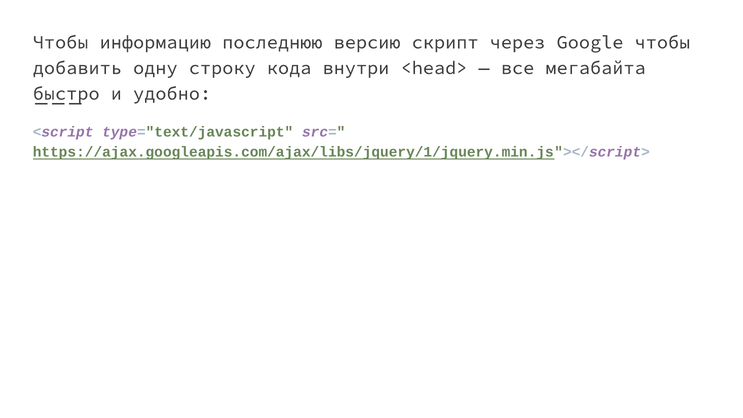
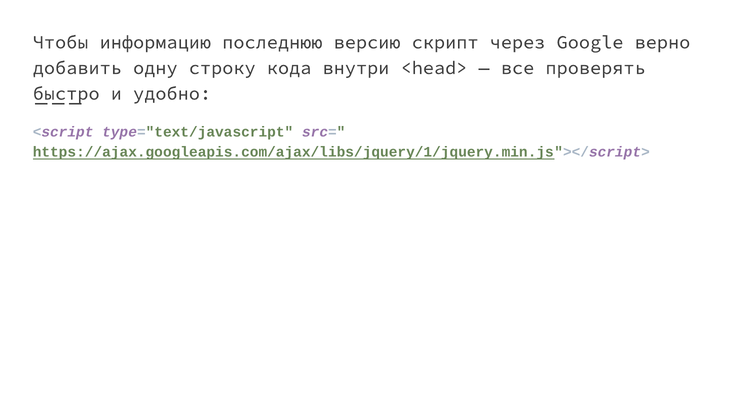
Google чтобы: чтобы -> верно (662, 42)
мегабайта: мегабайта -> проверять (596, 68)
